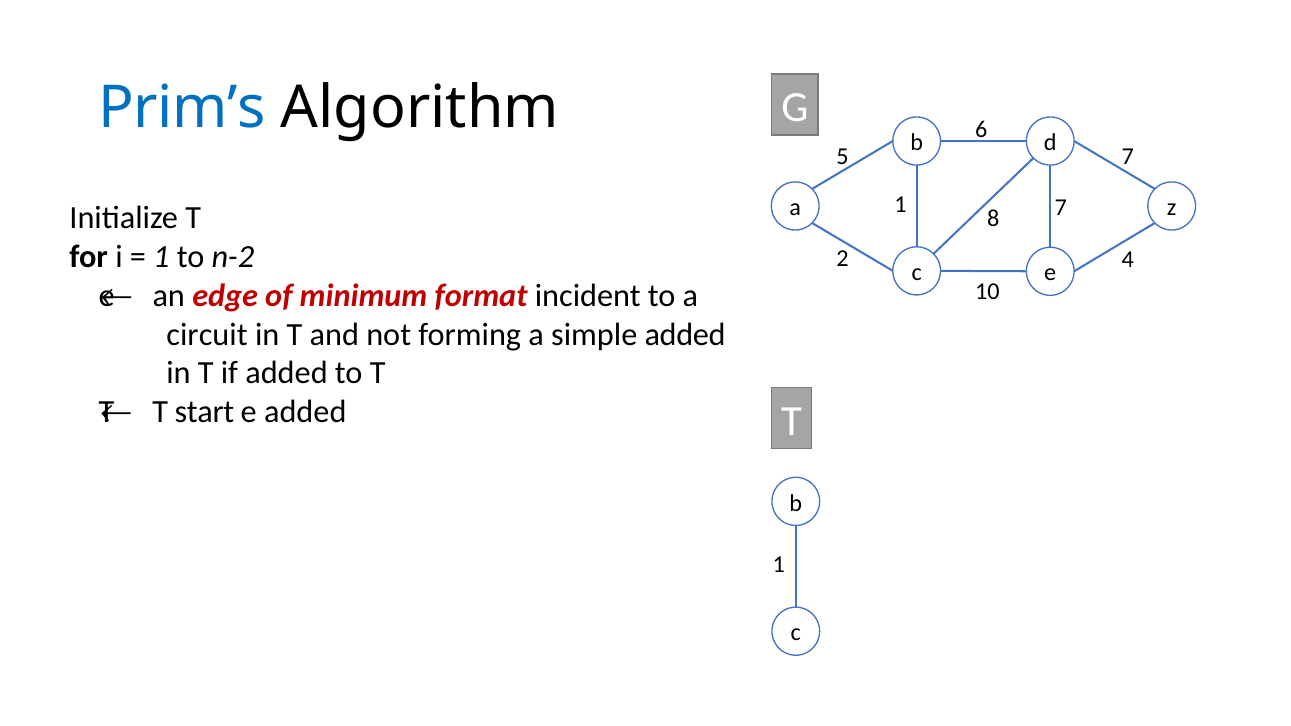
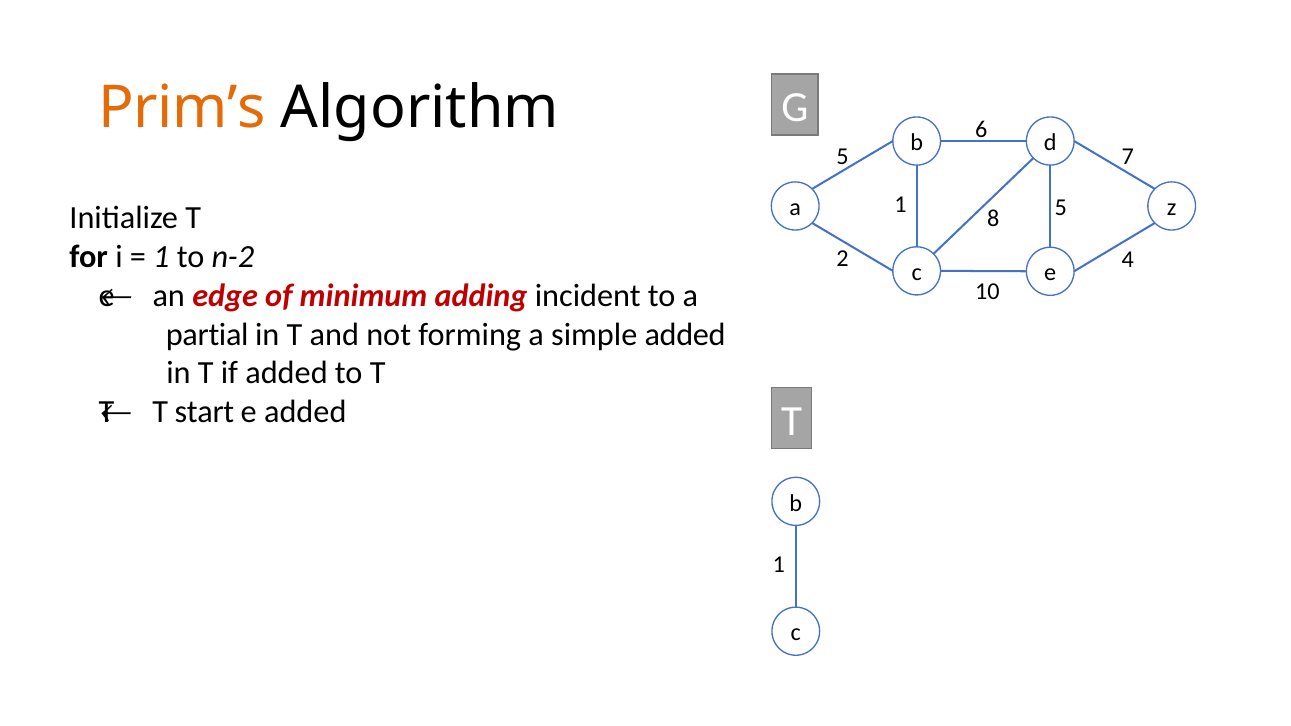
Prim’s colour: blue -> orange (182, 108)
8 7: 7 -> 5 (1061, 207)
format: format -> adding (481, 296)
circuit: circuit -> partial (207, 335)
